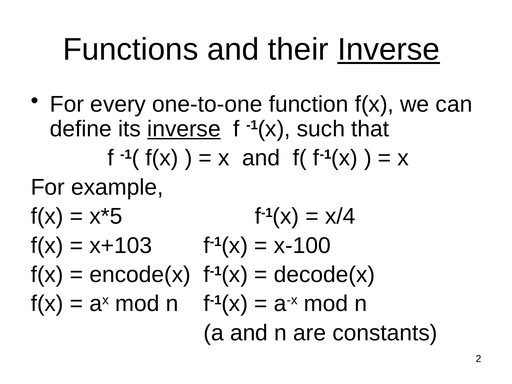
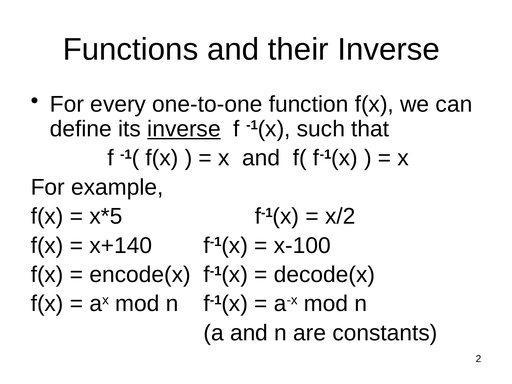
Inverse underline: present -> none (389, 50)
x/4: x/4 -> x/2 (340, 216)
x+103: x+103 -> x+140 (121, 246)
